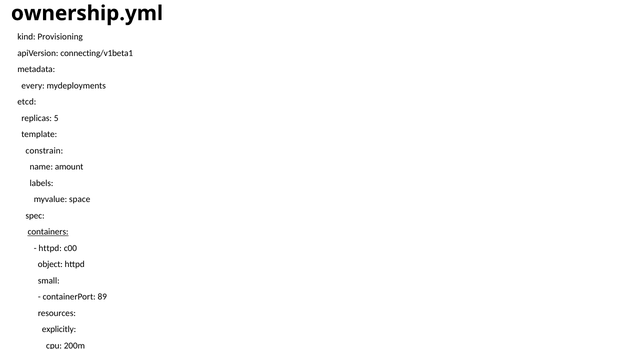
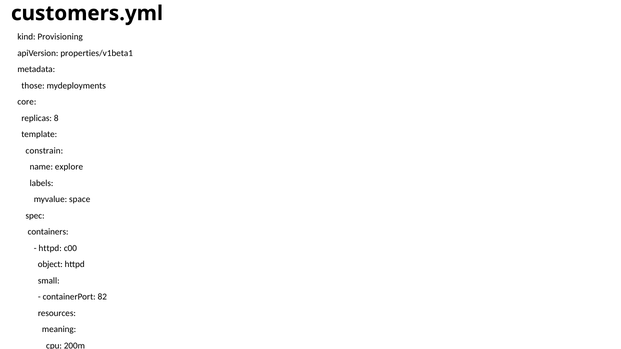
ownership.yml: ownership.yml -> customers.yml (87, 13)
connecting/v1beta1: connecting/v1beta1 -> properties/v1beta1 (97, 53)
every: every -> those (33, 86)
etcd: etcd -> core (27, 102)
5: 5 -> 8 (56, 118)
amount: amount -> explore (69, 167)
containers underline: present -> none (48, 232)
89: 89 -> 82 (102, 297)
explicitly: explicitly -> meaning (59, 330)
